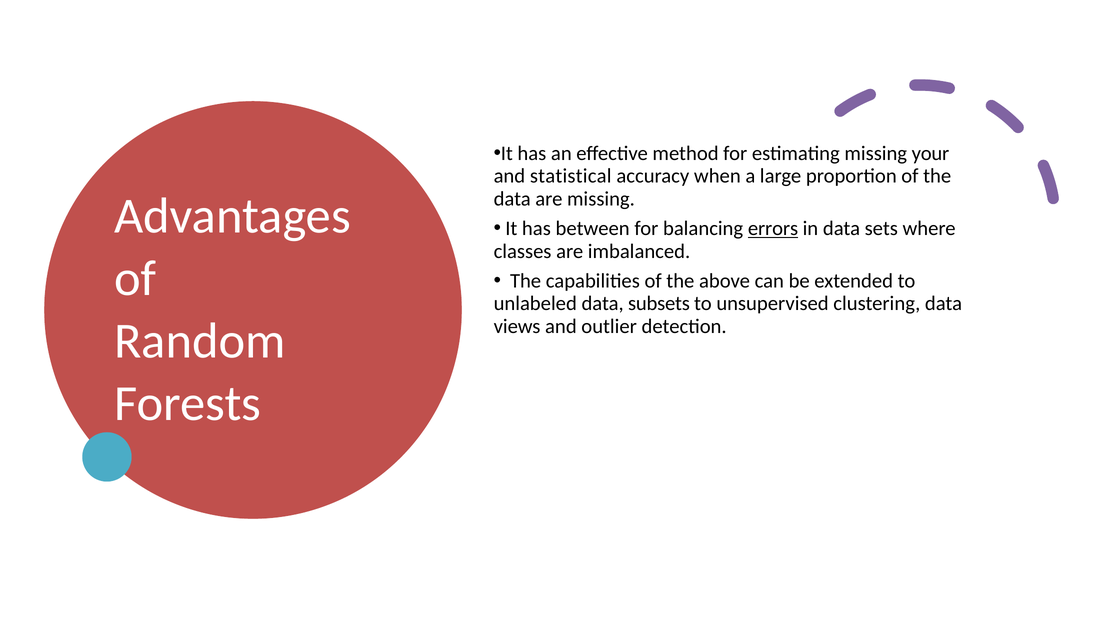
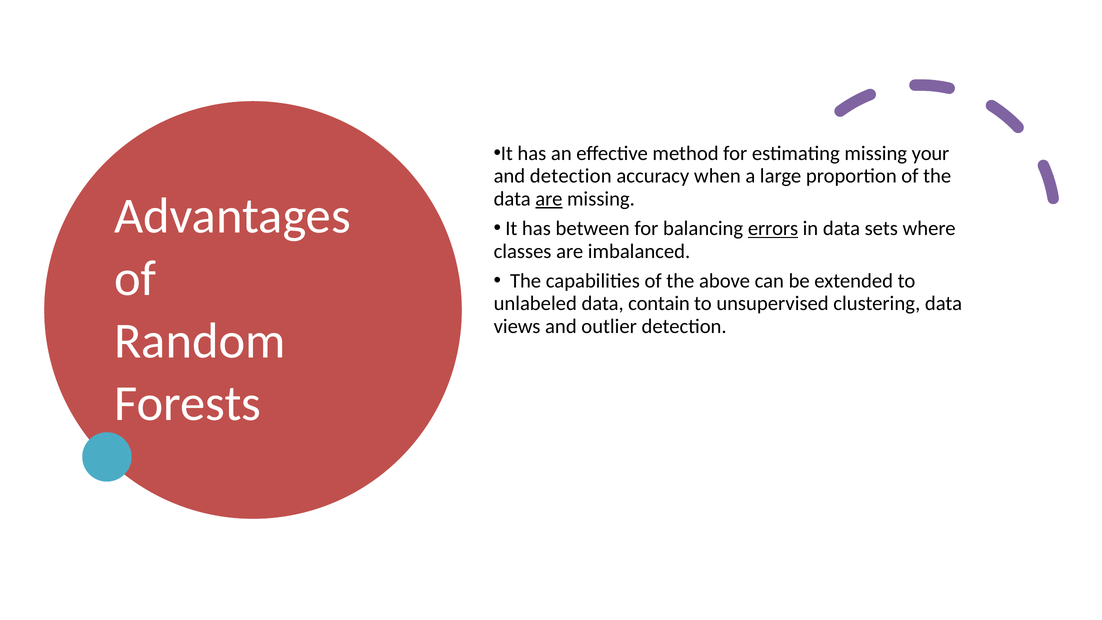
and statistical: statistical -> detection (571, 176)
are underline: none -> present (549, 199)
subsets: subsets -> contain (659, 303)
